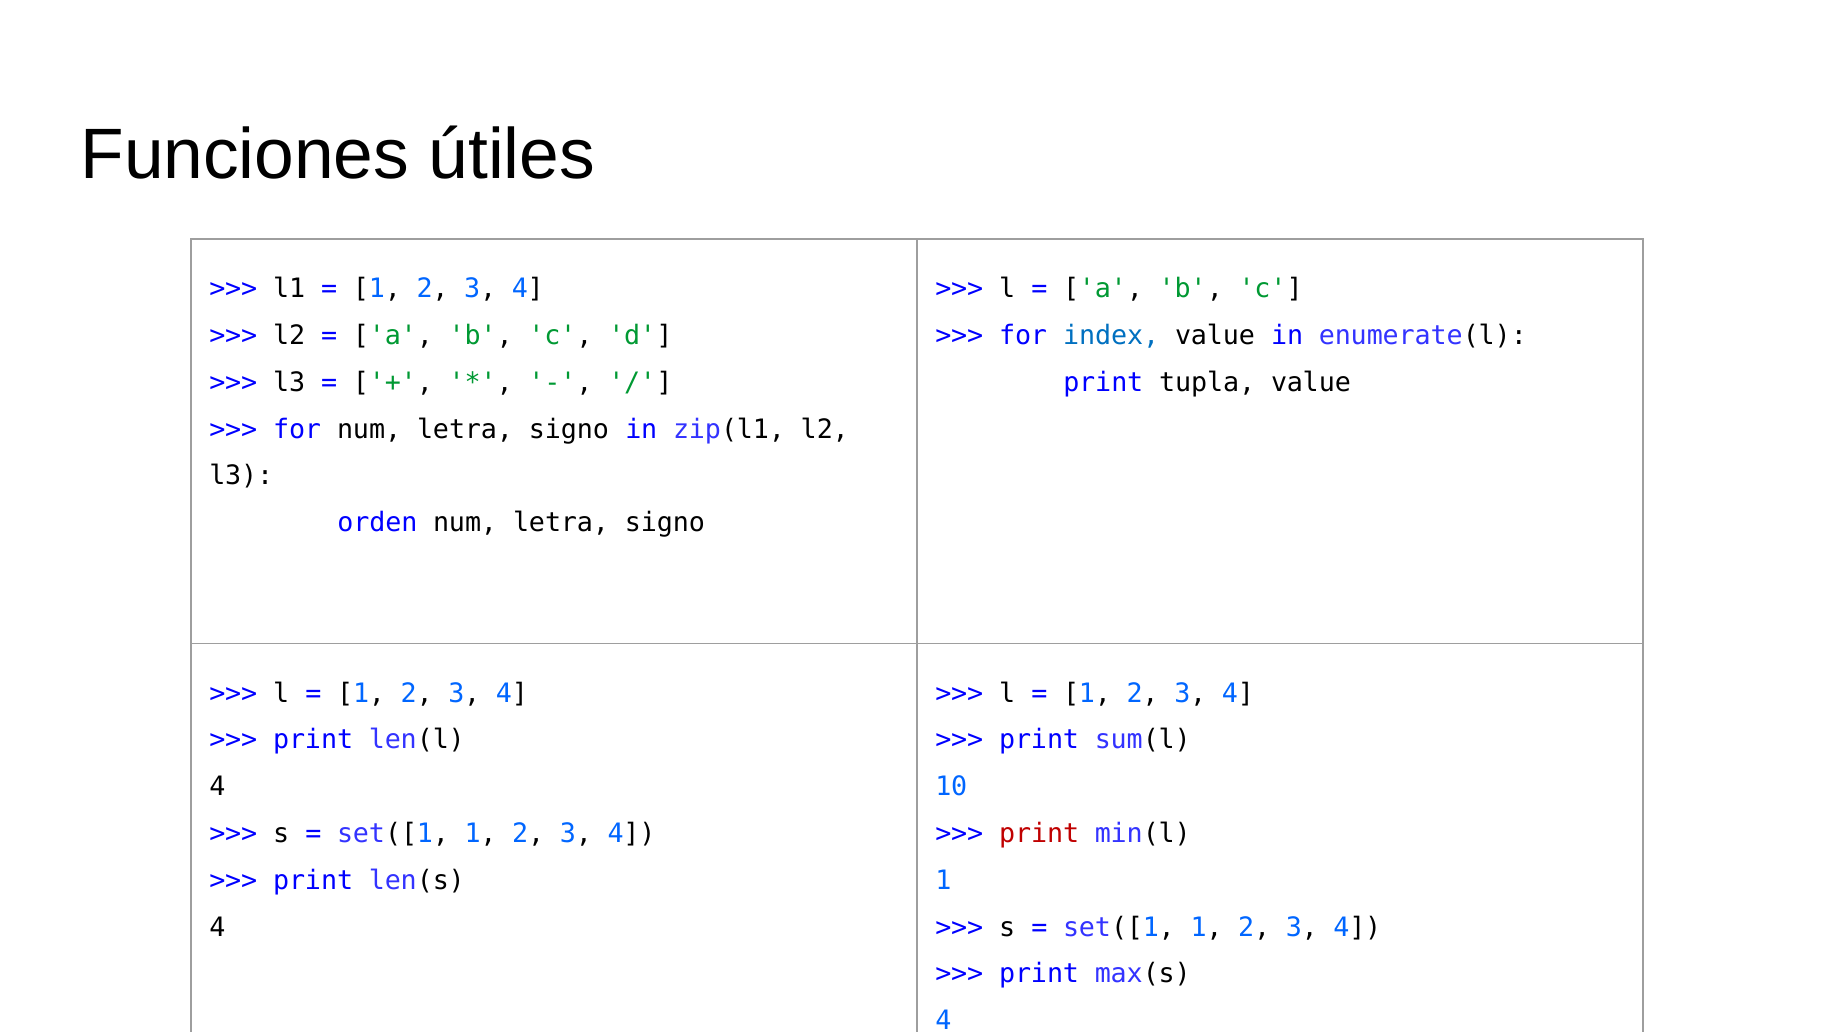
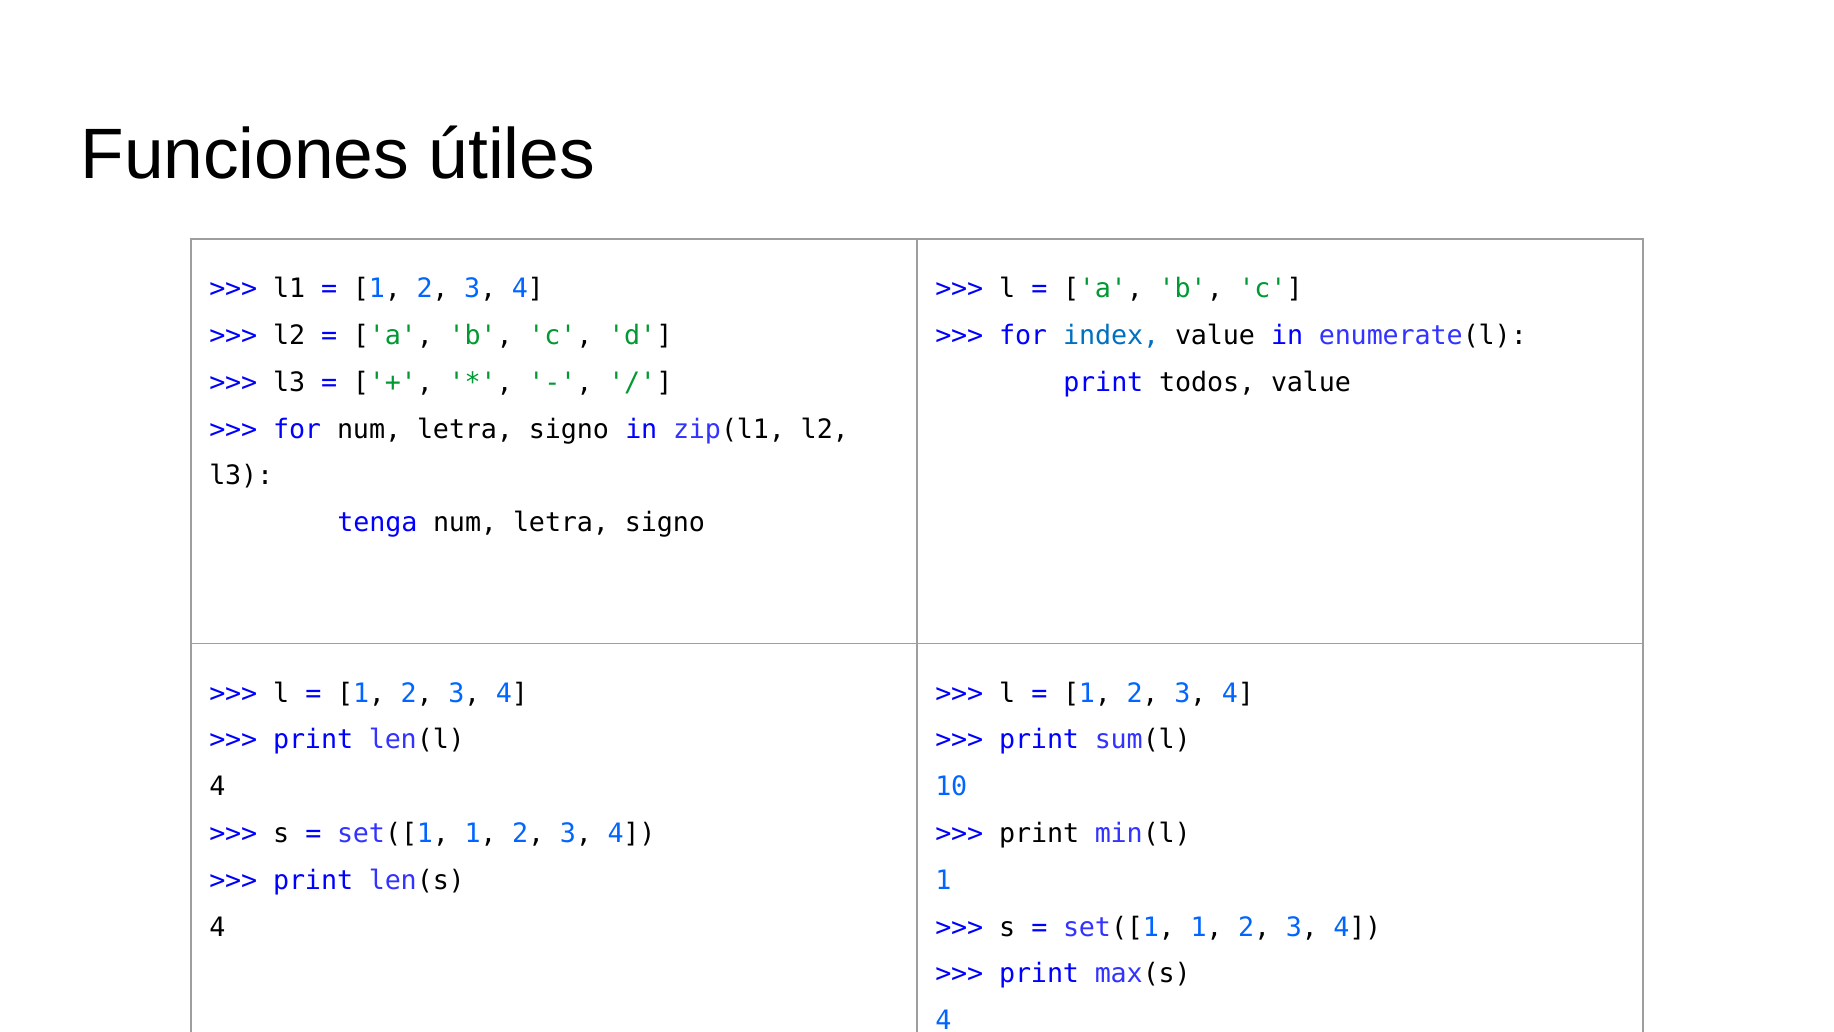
tupla: tupla -> todos (1207, 382)
orden: orden -> tenga (377, 523)
print colour: red -> black (1039, 833)
